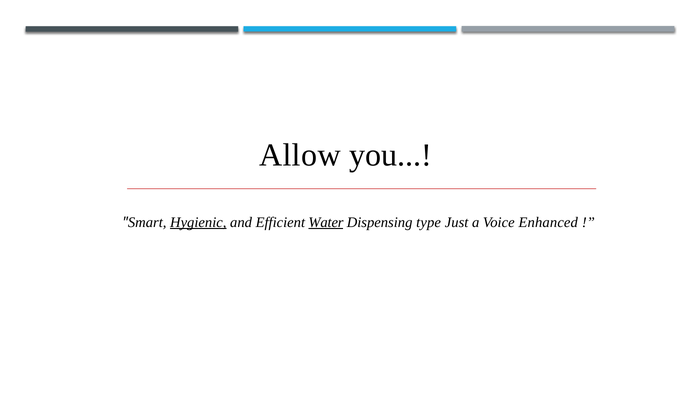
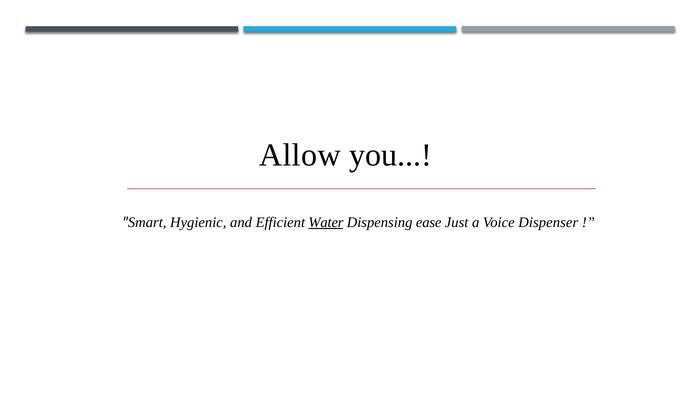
Hygienic underline: present -> none (198, 222)
type: type -> ease (429, 222)
Enhanced: Enhanced -> Dispenser (548, 222)
